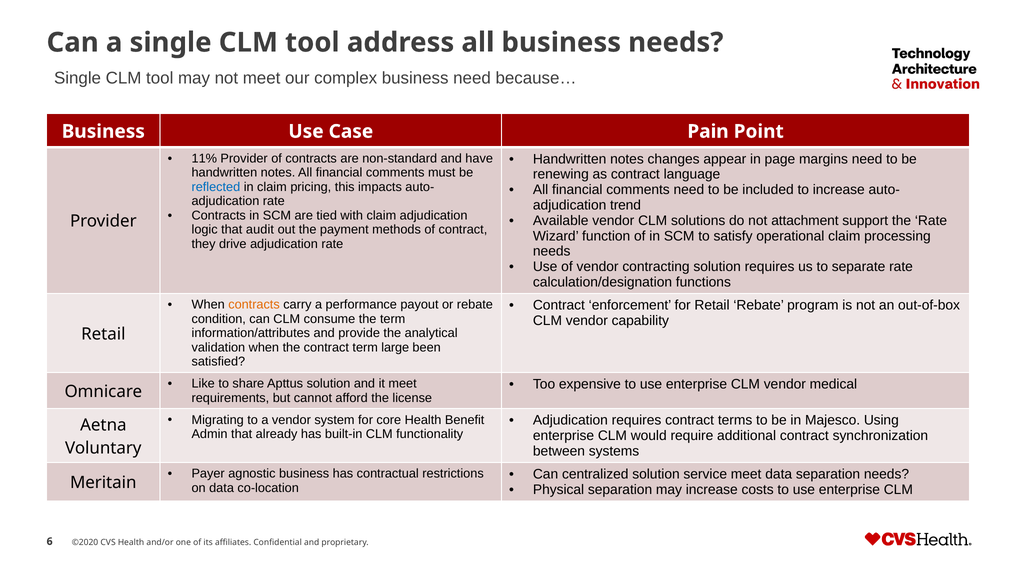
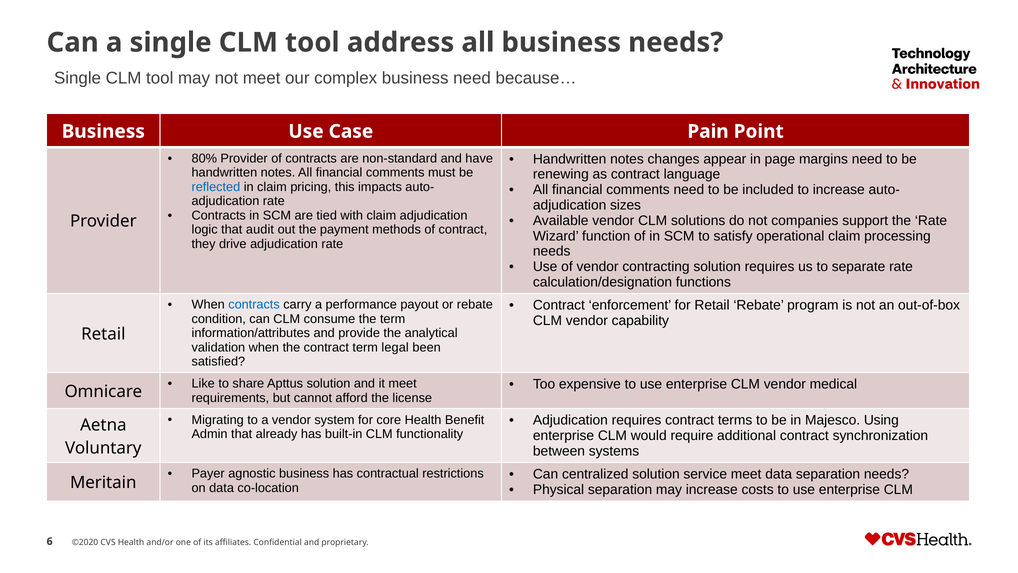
11%: 11% -> 80% (204, 158)
trend: trend -> sizes (626, 205)
attachment: attachment -> companies (805, 220)
contracts colour: orange -> blue (254, 305)
large: large -> legal (395, 347)
